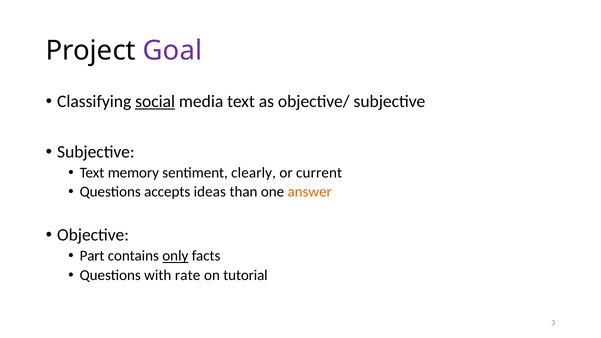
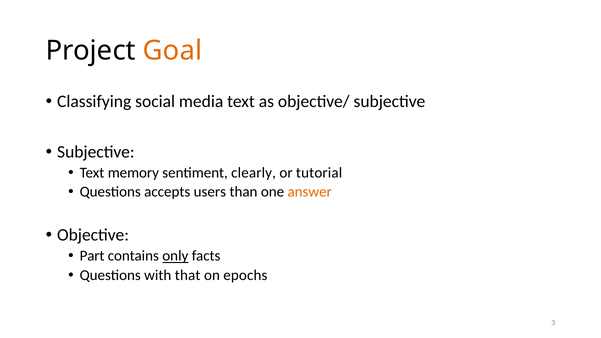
Goal colour: purple -> orange (173, 50)
social underline: present -> none (155, 102)
current: current -> tutorial (319, 173)
ideas: ideas -> users (210, 192)
rate: rate -> that (188, 275)
tutorial: tutorial -> epochs (245, 275)
